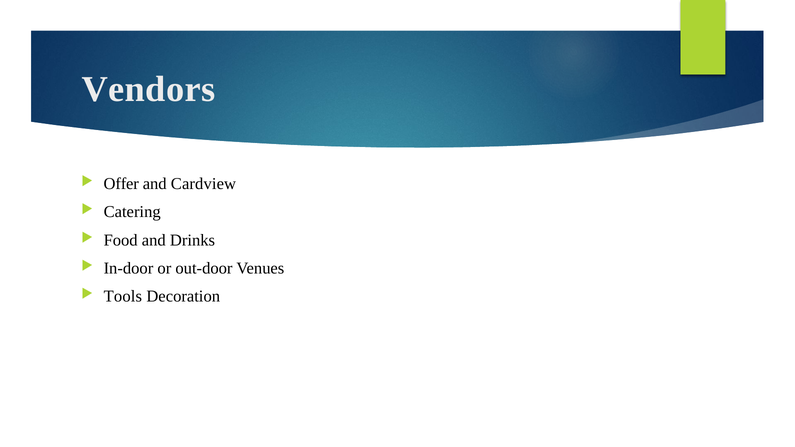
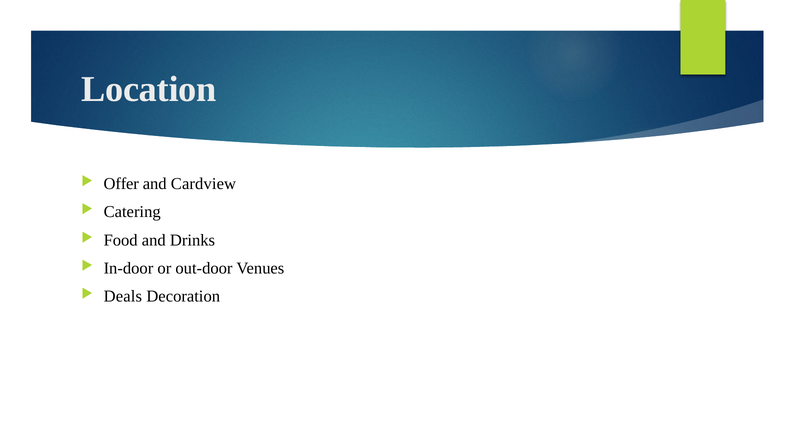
Vendors: Vendors -> Location (149, 89)
Tools: Tools -> Deals (123, 297)
